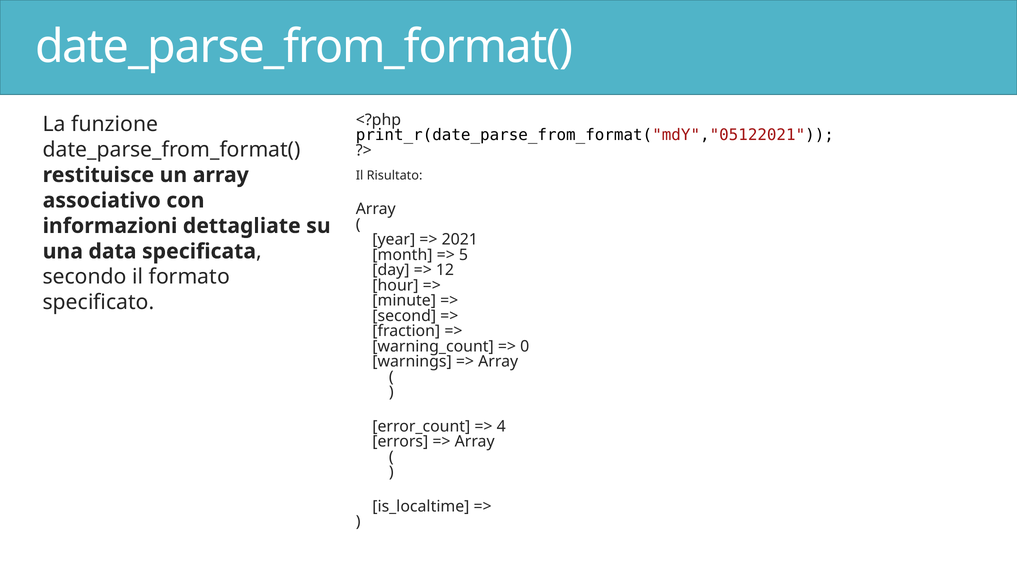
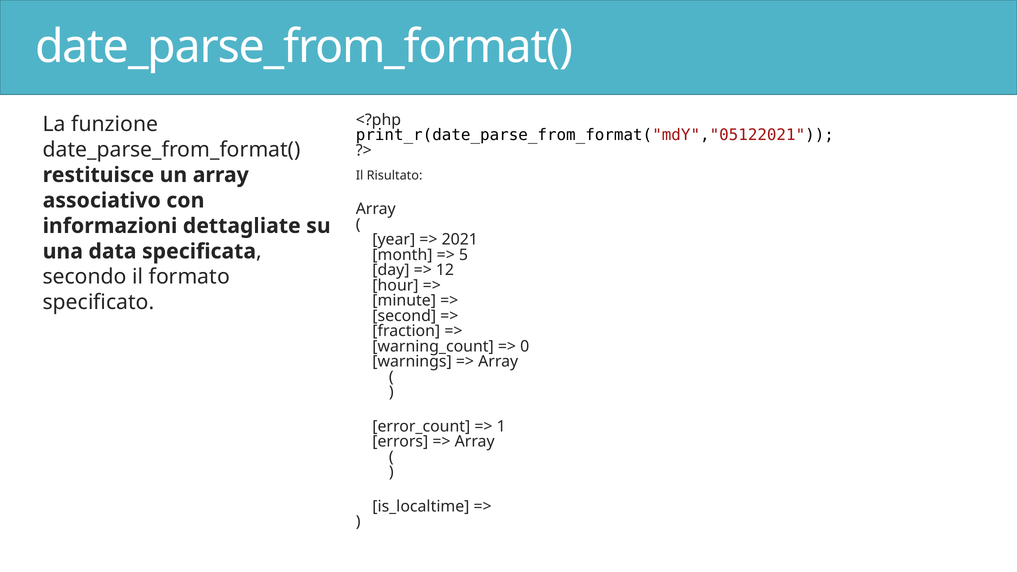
4: 4 -> 1 (501, 426)
